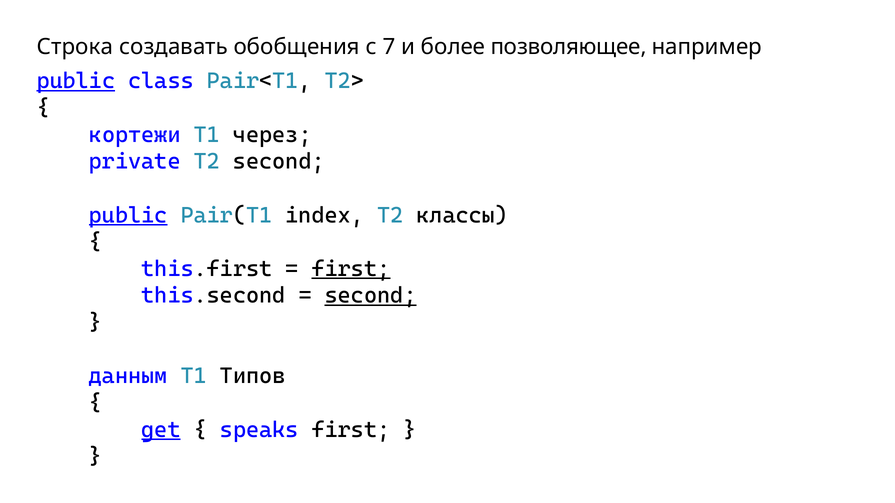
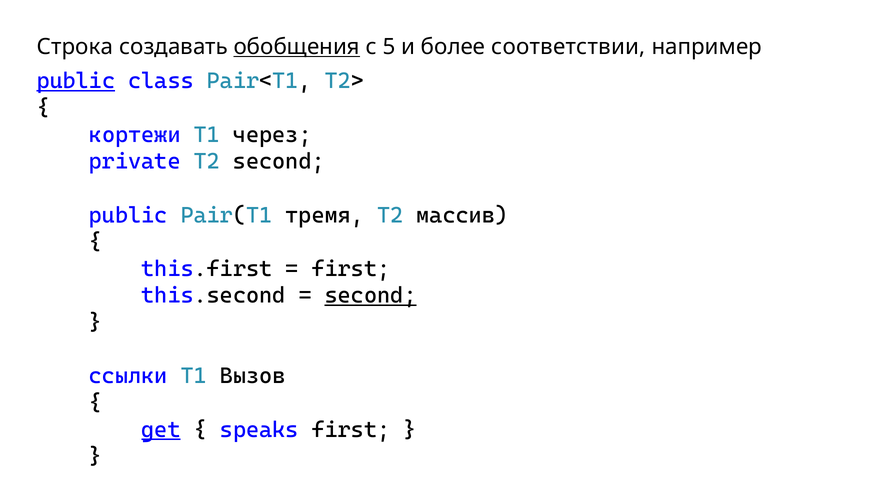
обобщения underline: none -> present (297, 47)
7: 7 -> 5 (389, 47)
позволяющее: позволяющее -> соответствии (568, 47)
public underline: present -> none (128, 215)
index: index -> тремя (325, 215)
классы: классы -> массив (462, 215)
first underline: present -> none (351, 269)
данным: данным -> ссылки (128, 376)
Типов: Типов -> Вызов (253, 376)
